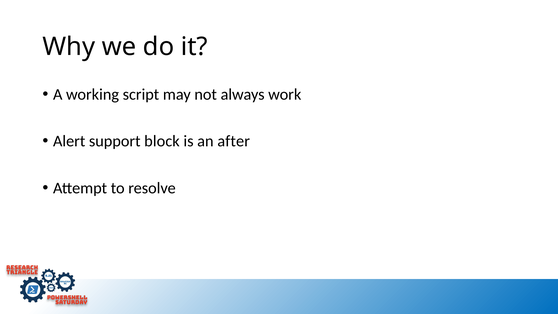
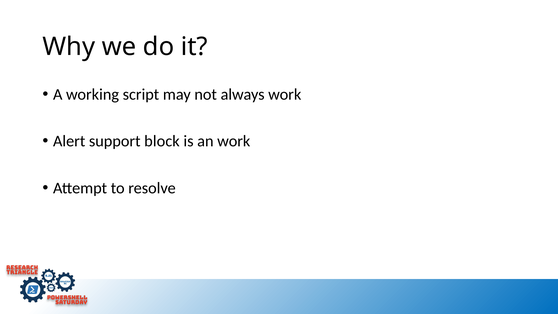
an after: after -> work (234, 141)
